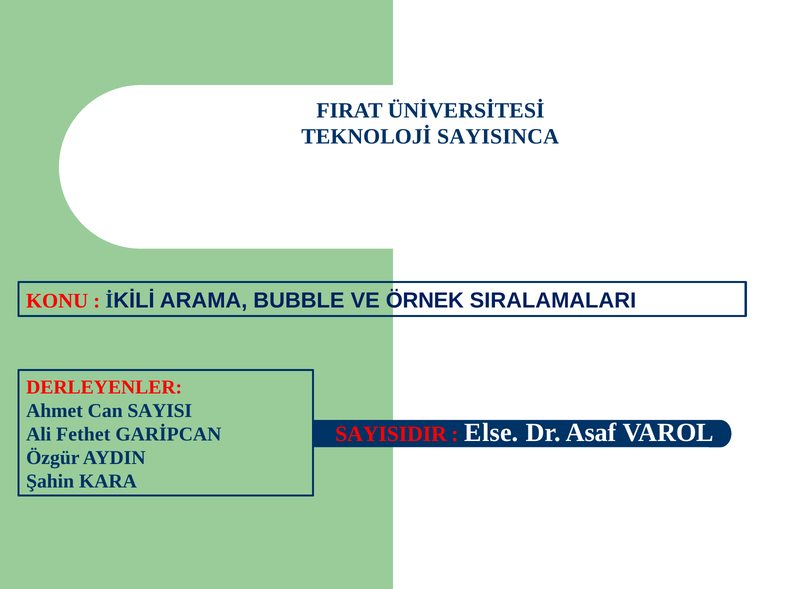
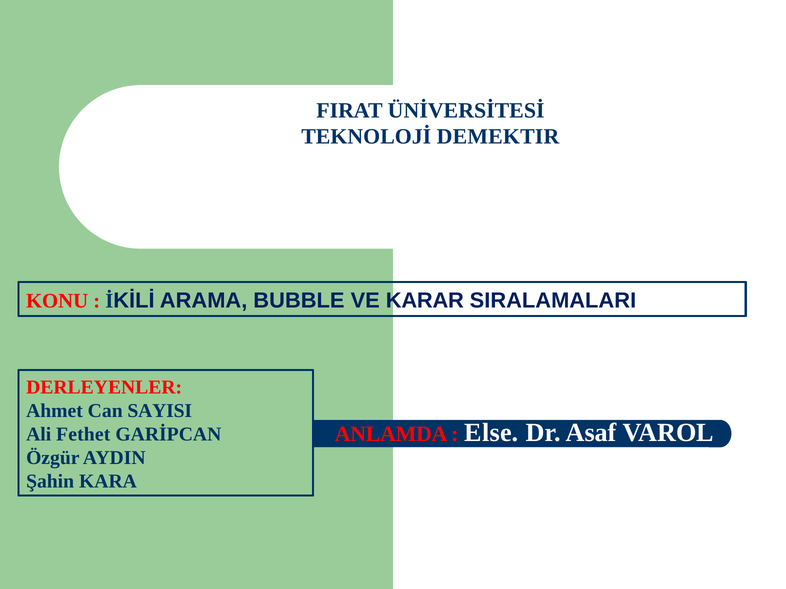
SAYISINCA: SAYISINCA -> DEMEKTIR (498, 137)
ÖRNEK: ÖRNEK -> KARAR (425, 301)
SAYISIDIR: SAYISIDIR -> ANLAMDA (391, 434)
